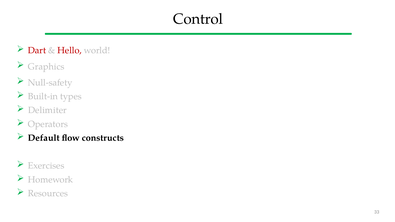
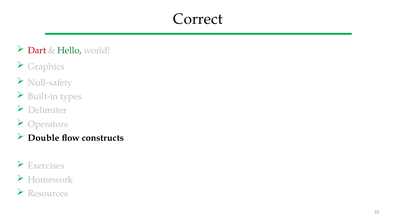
Control: Control -> Correct (198, 19)
Hello colour: red -> green (70, 50)
Default: Default -> Double (44, 138)
